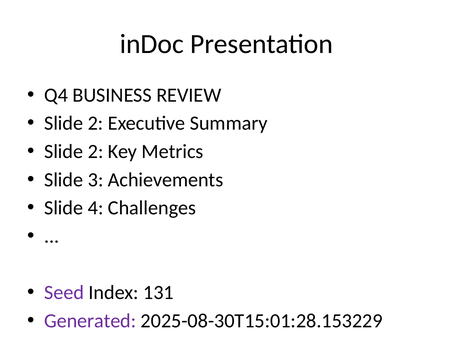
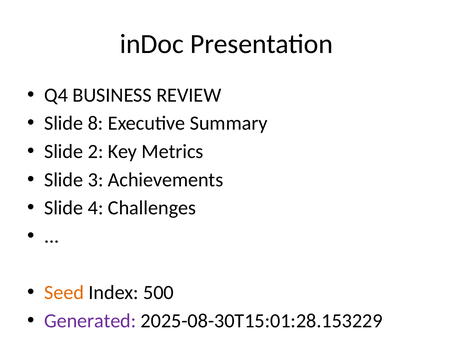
2: 2 -> 8 (96, 123)
Seed colour: purple -> orange (64, 292)
131: 131 -> 500 (159, 292)
